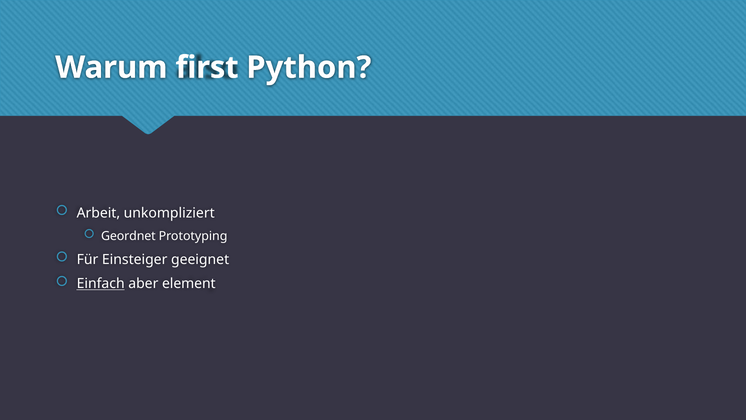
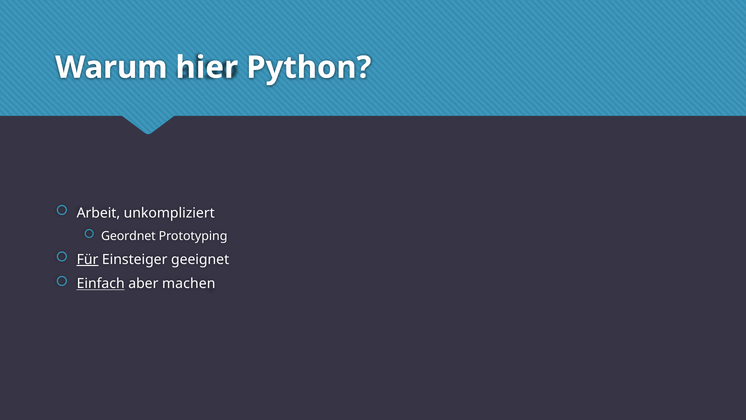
first: first -> hier (207, 67)
Für underline: none -> present (87, 259)
element: element -> machen (189, 283)
